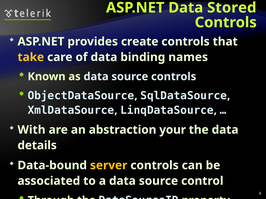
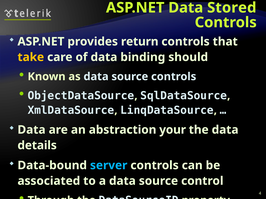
create: create -> return (140, 42)
names: names -> should (188, 57)
With: With -> Data (32, 130)
server colour: yellow -> light blue (109, 166)
